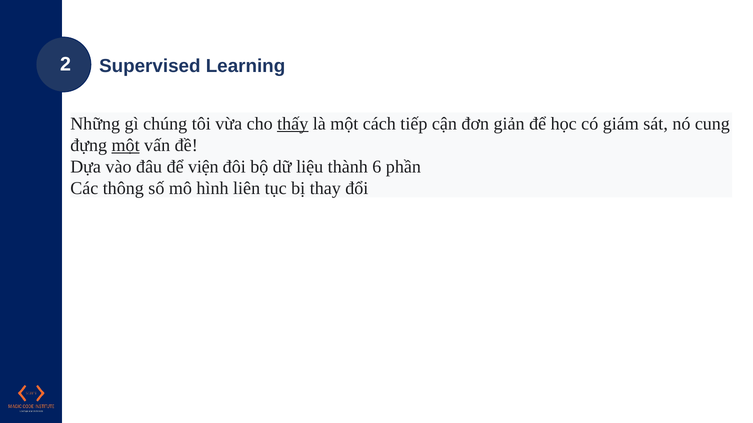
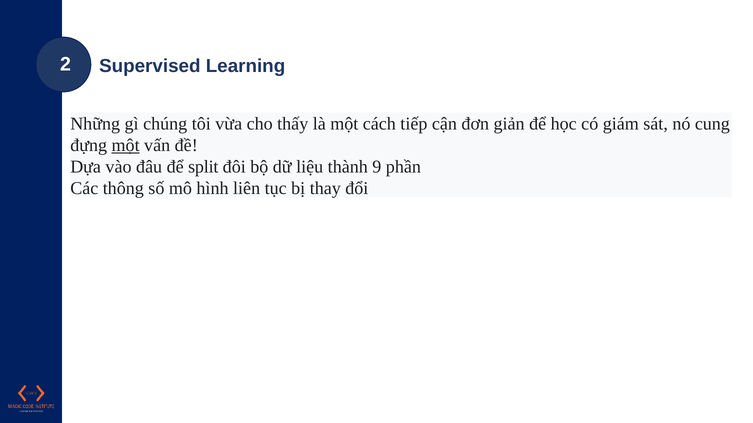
thấy underline: present -> none (293, 124)
viện: viện -> split (203, 167)
6: 6 -> 9 (377, 167)
